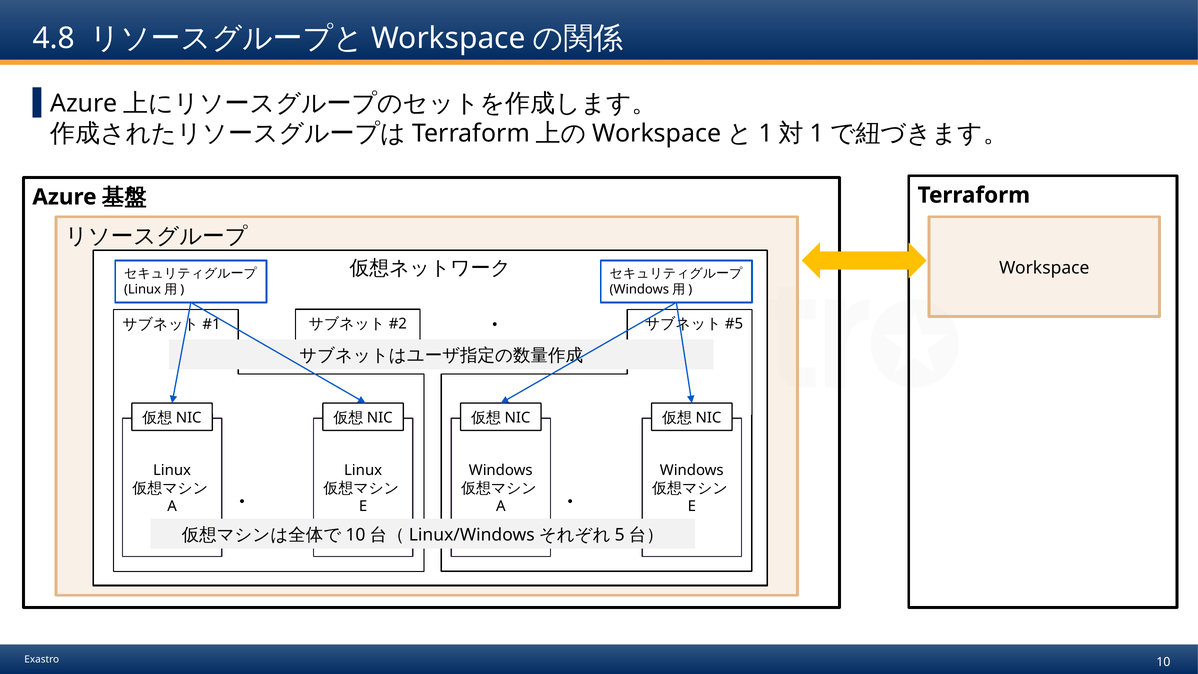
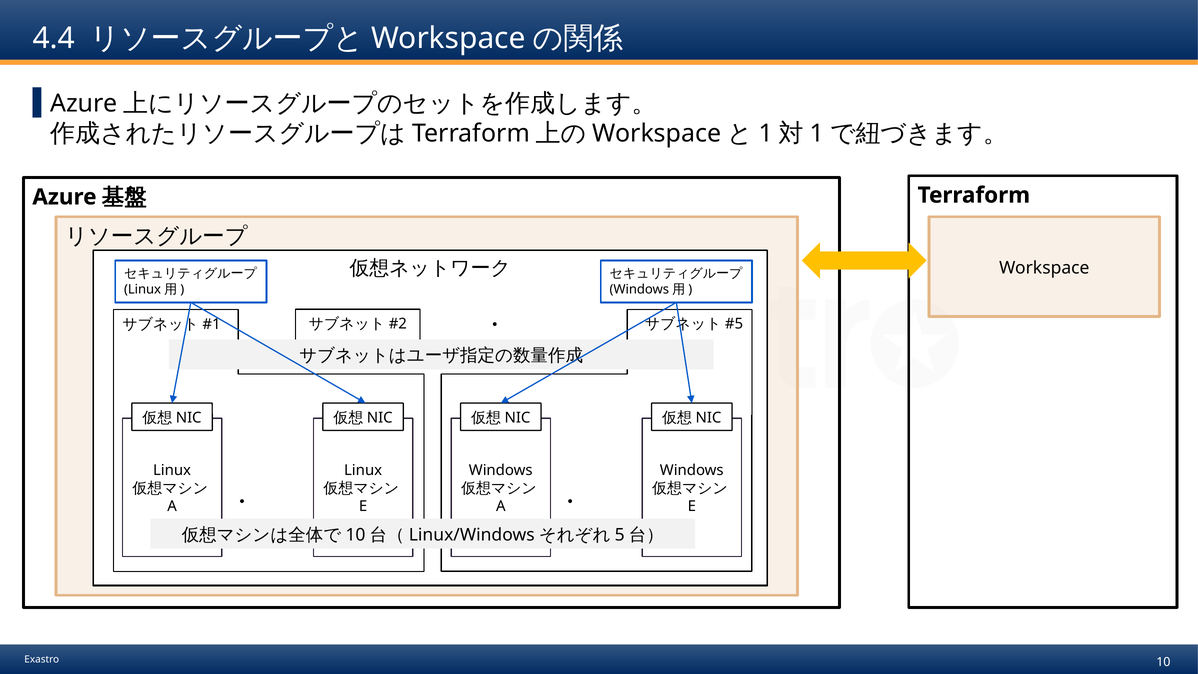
4.8: 4.8 -> 4.4 (54, 38)
